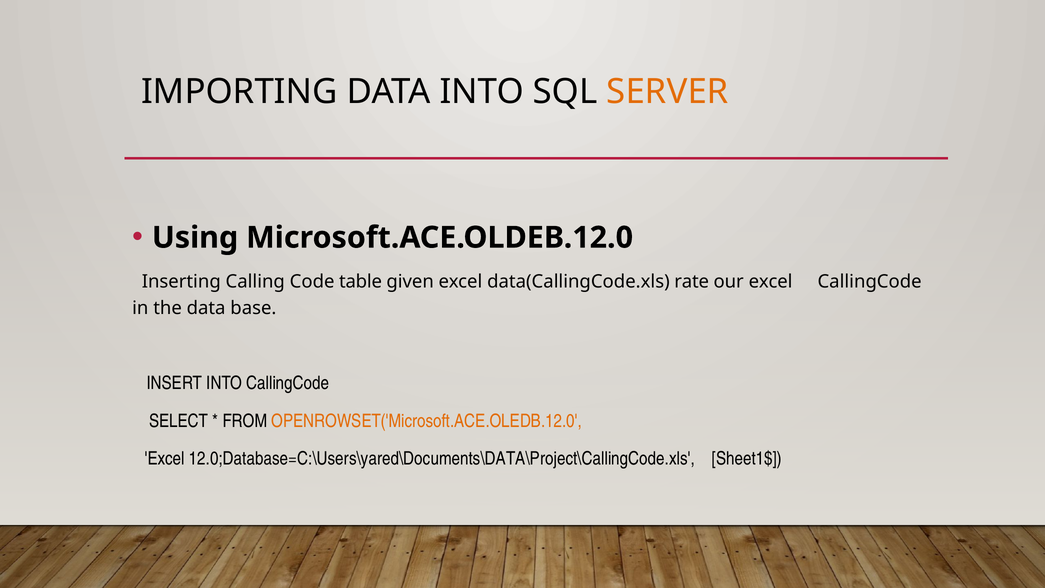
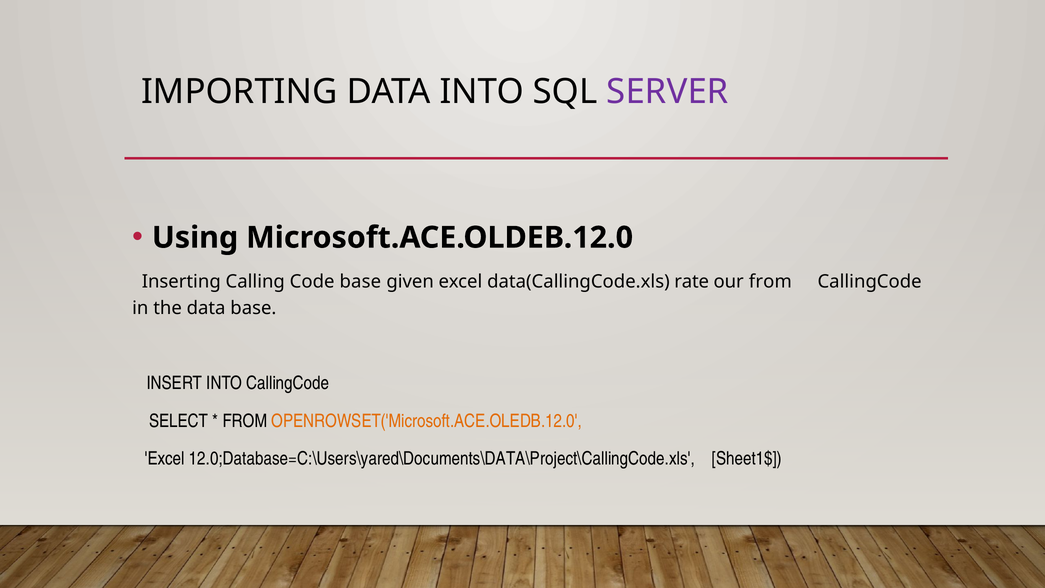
SERVER colour: orange -> purple (668, 92)
Code table: table -> base (360, 281)
our excel: excel -> from (770, 281)
